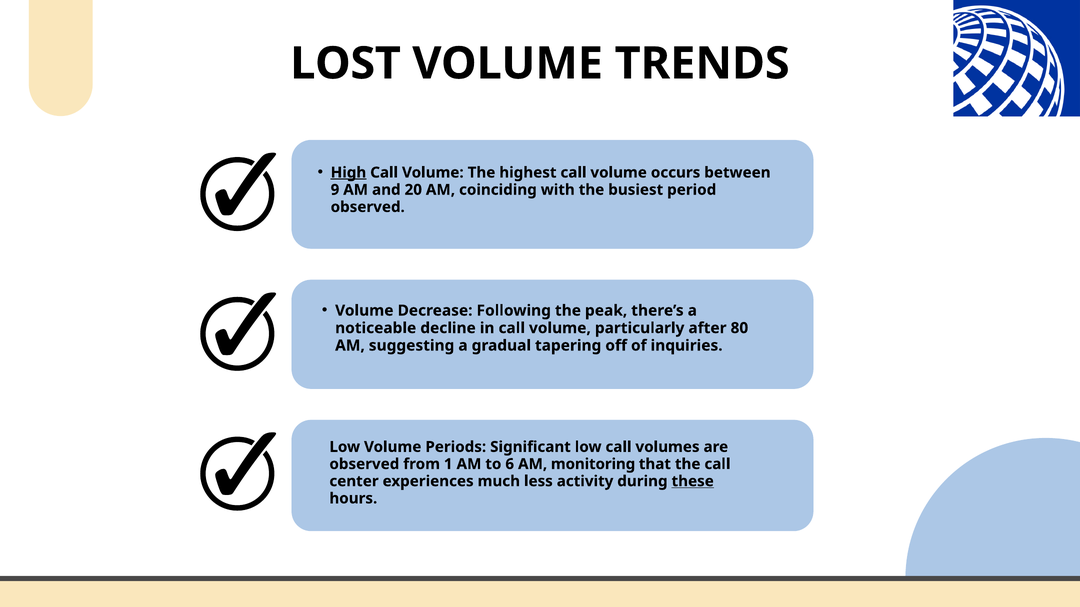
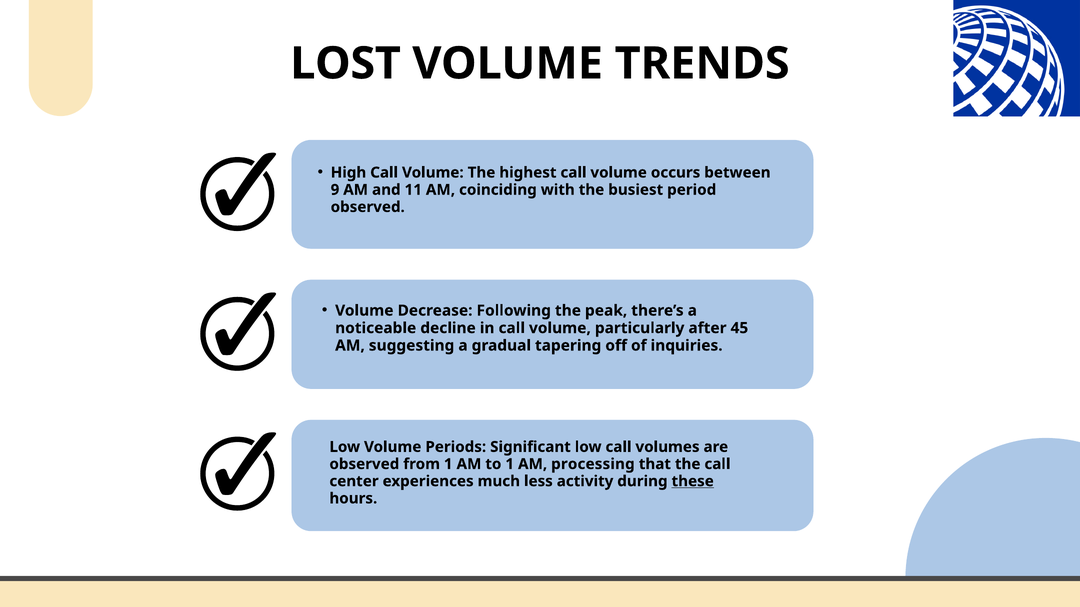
High underline: present -> none (348, 173)
20: 20 -> 11 (413, 190)
80: 80 -> 45 (739, 328)
to 6: 6 -> 1 (510, 464)
monitoring: monitoring -> processing (593, 464)
